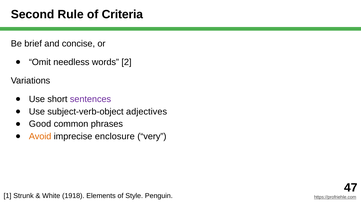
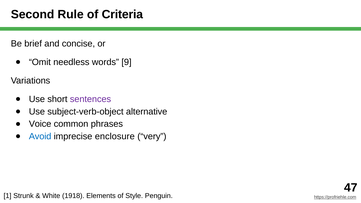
2: 2 -> 9 (127, 62)
adjectives: adjectives -> alternative (147, 112)
Good: Good -> Voice (40, 124)
Avoid colour: orange -> blue (40, 137)
